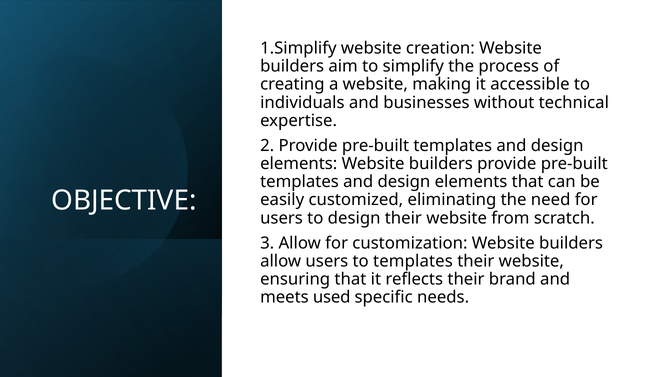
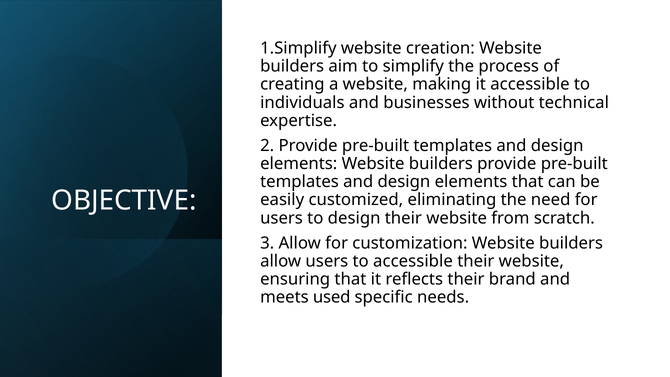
to templates: templates -> accessible (413, 261)
